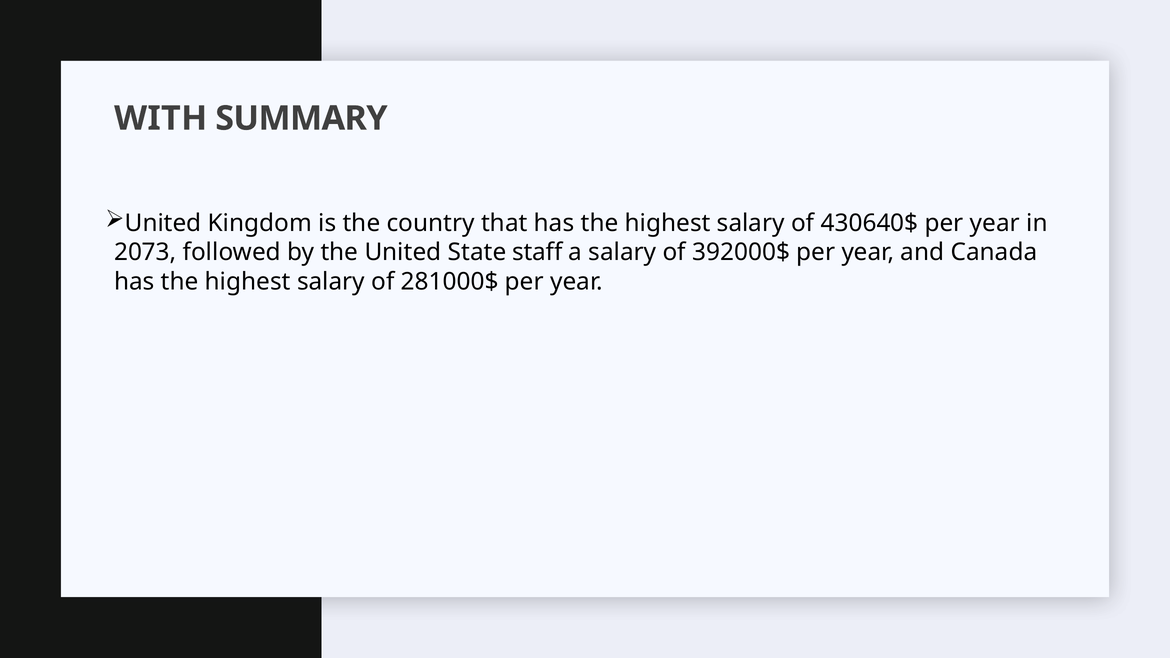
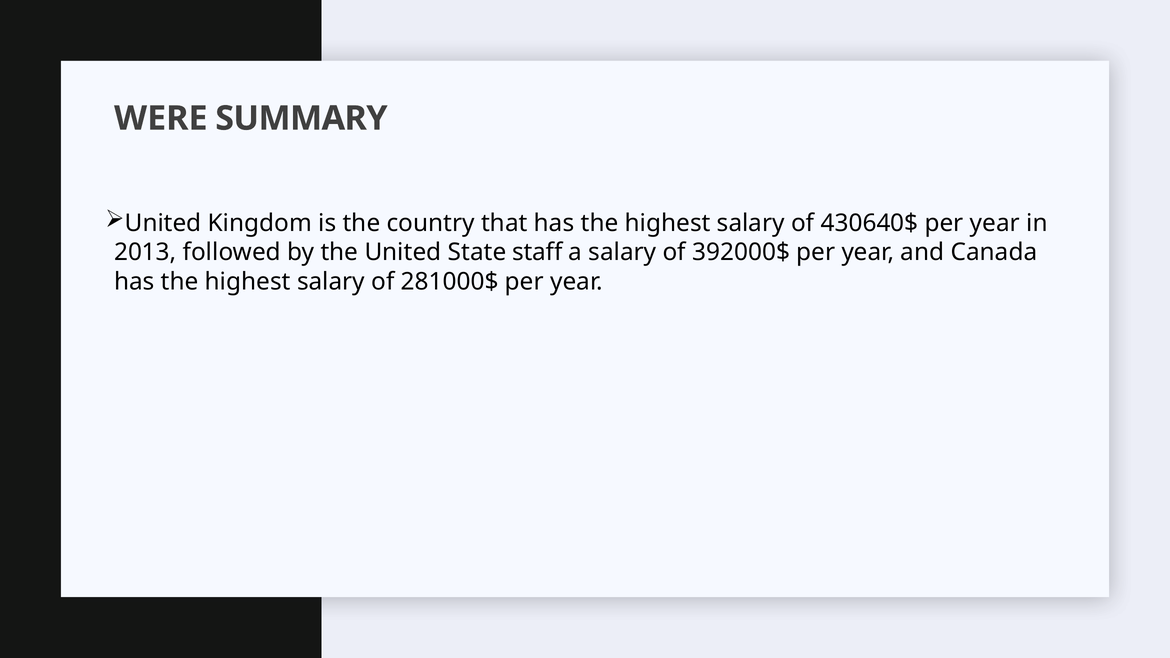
WITH: WITH -> WERE (161, 118)
2073: 2073 -> 2013 (145, 252)
